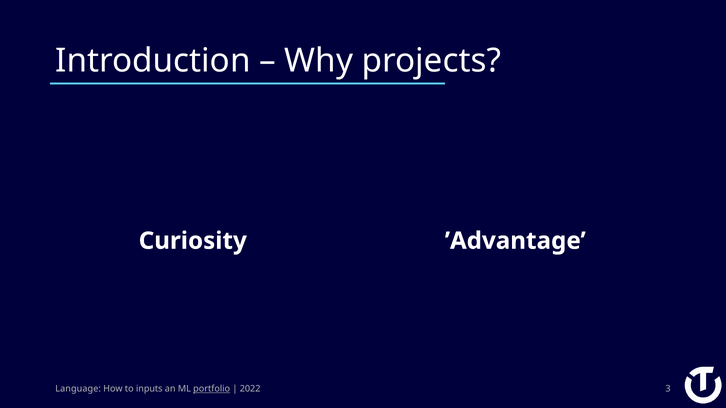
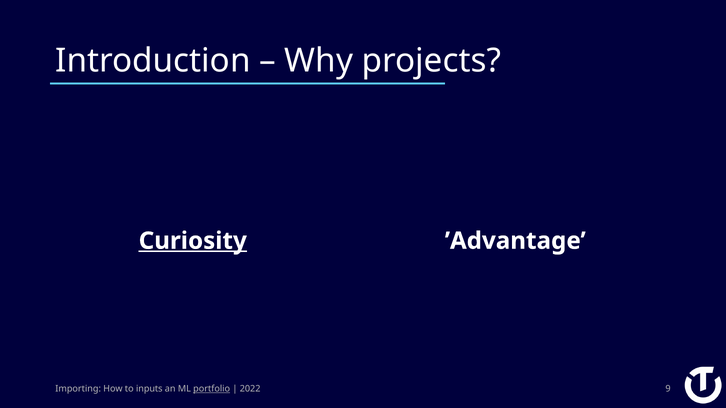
Curiosity underline: none -> present (193, 241)
Language: Language -> Importing (78, 389)
3: 3 -> 9 (668, 389)
